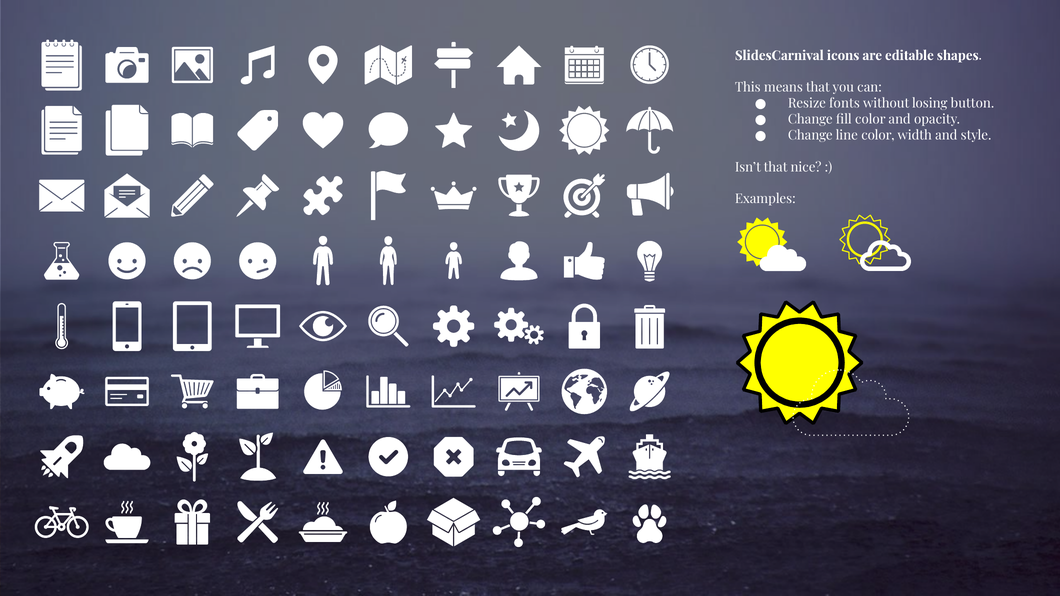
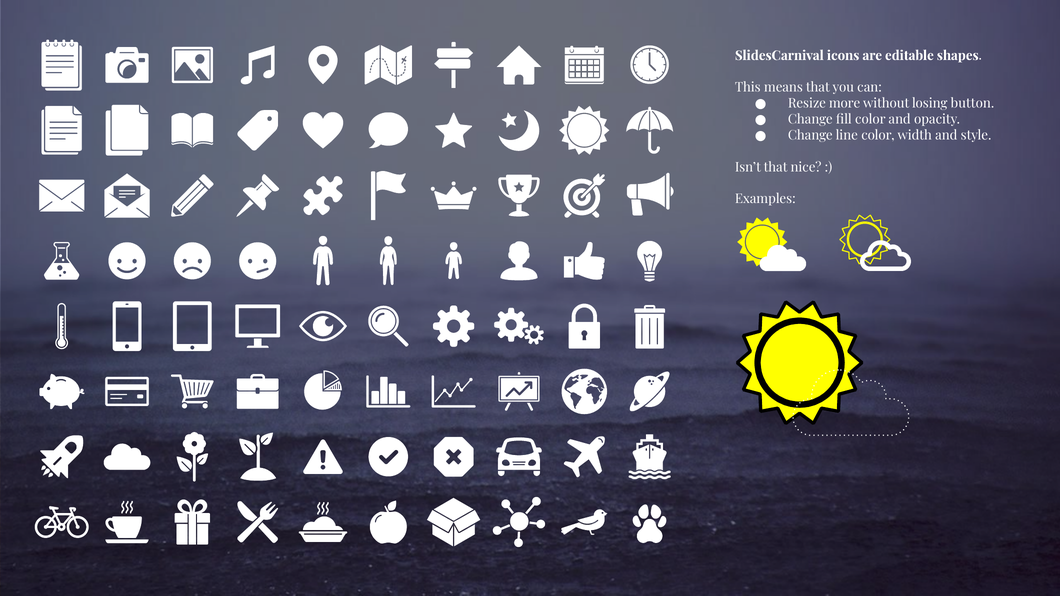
fonts: fonts -> more (845, 103)
